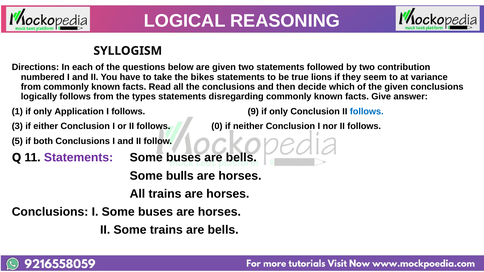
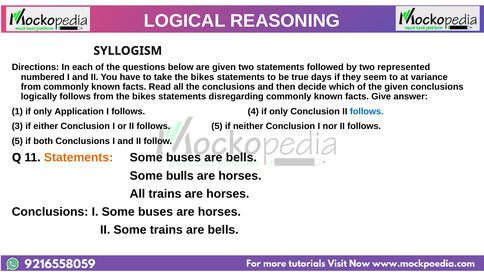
contribution: contribution -> represented (404, 67)
lions: lions -> days (321, 77)
from the types: types -> bikes (144, 97)
9: 9 -> 4 (253, 112)
or II follows 0: 0 -> 5 (217, 126)
Statements colour: purple -> orange (79, 158)
